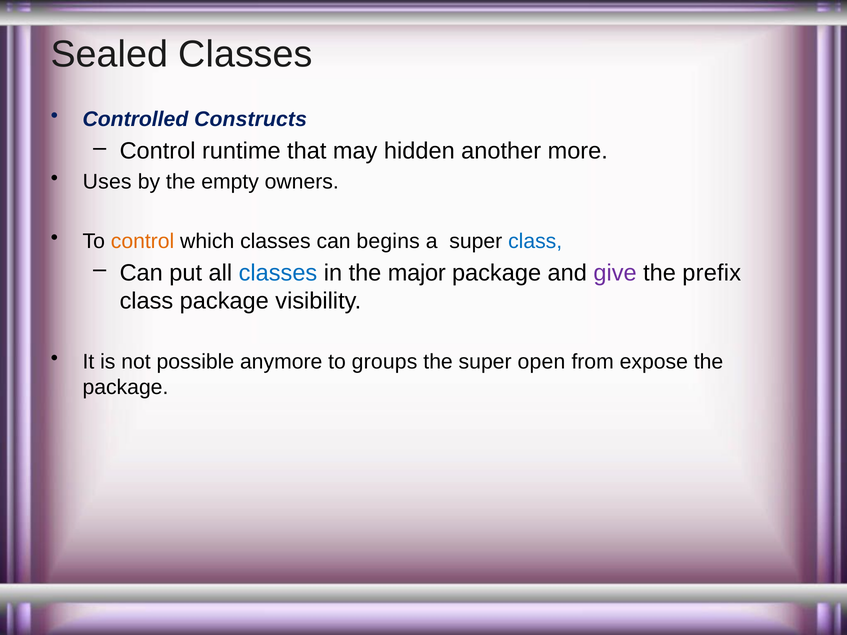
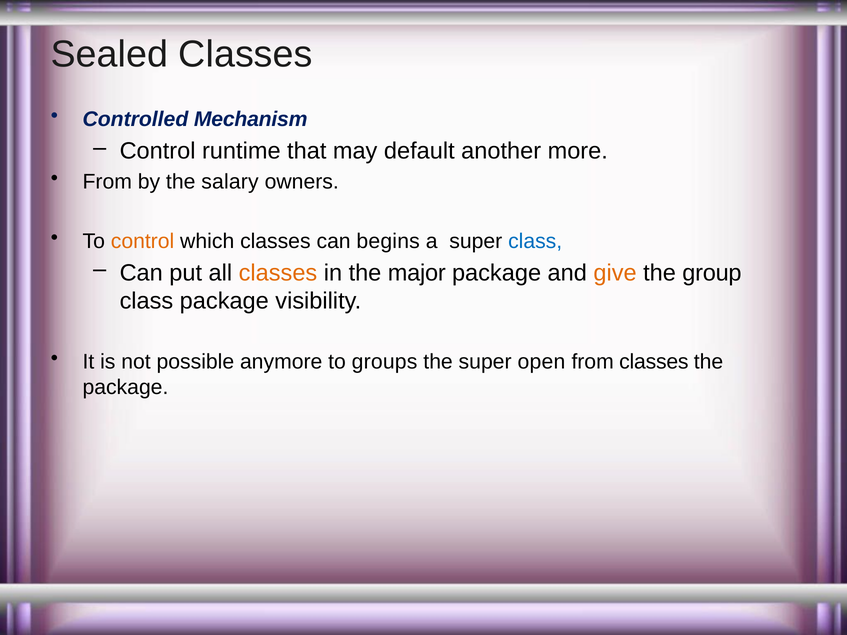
Constructs: Constructs -> Mechanism (251, 119)
hidden: hidden -> default (419, 151)
Uses: Uses -> From (107, 182)
empty: empty -> salary (230, 182)
classes colour: blue -> orange (278, 273)
give colour: purple -> orange (615, 273)
prefix: prefix -> group (712, 273)
from expose: expose -> classes (654, 362)
